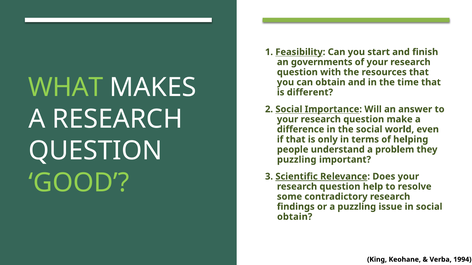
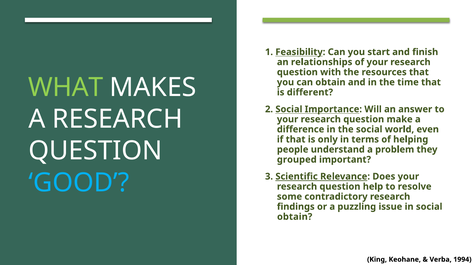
governments: governments -> relationships (322, 62)
puzzling: puzzling -> grouped (297, 160)
GOOD colour: light green -> light blue (79, 183)
